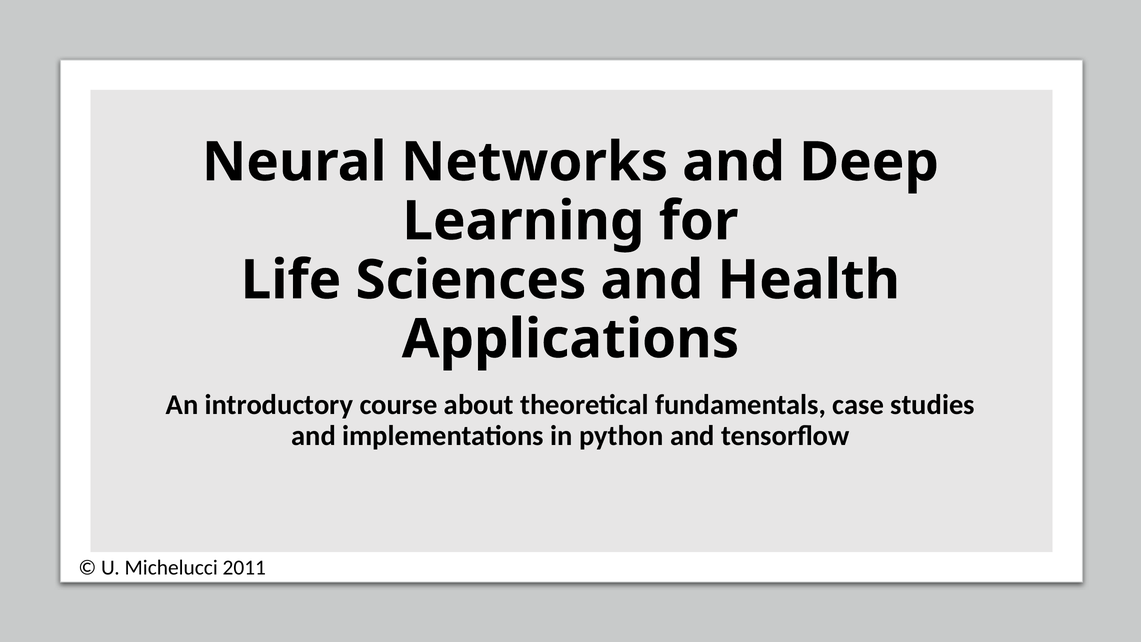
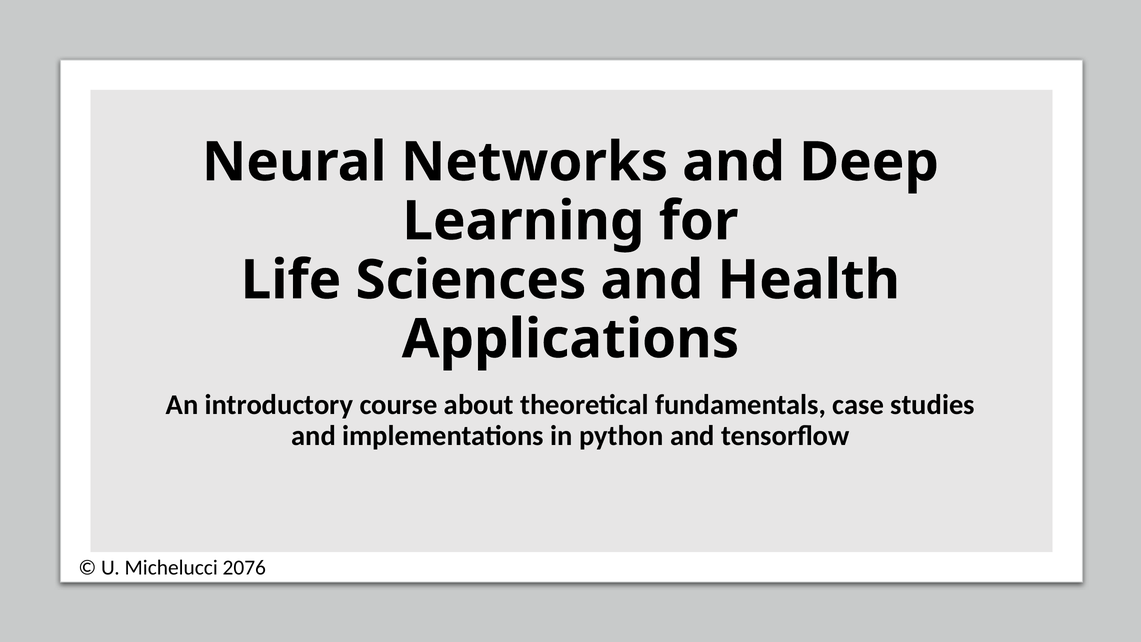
2011: 2011 -> 2076 (244, 568)
